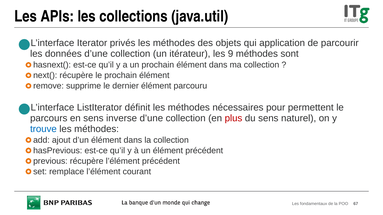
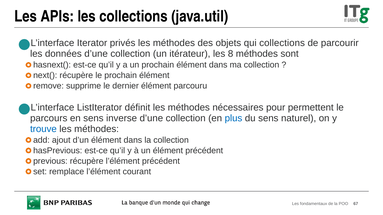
qui application: application -> collections (282, 43)
9: 9 -> 8 (231, 54)
plus colour: red -> blue (233, 118)
